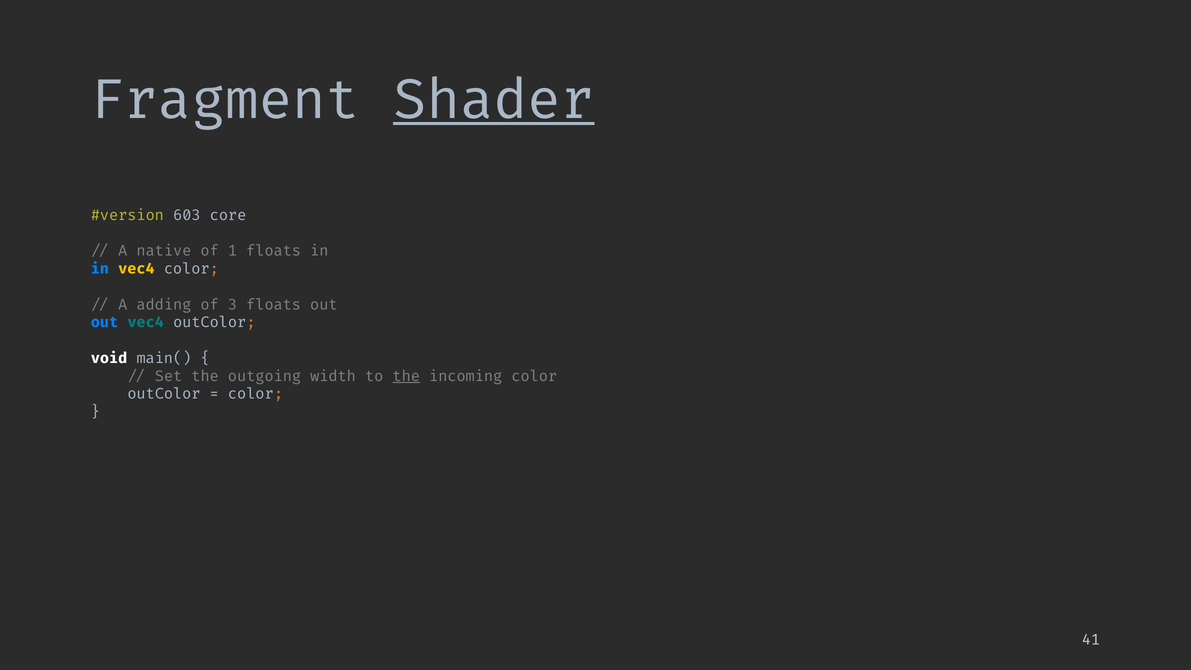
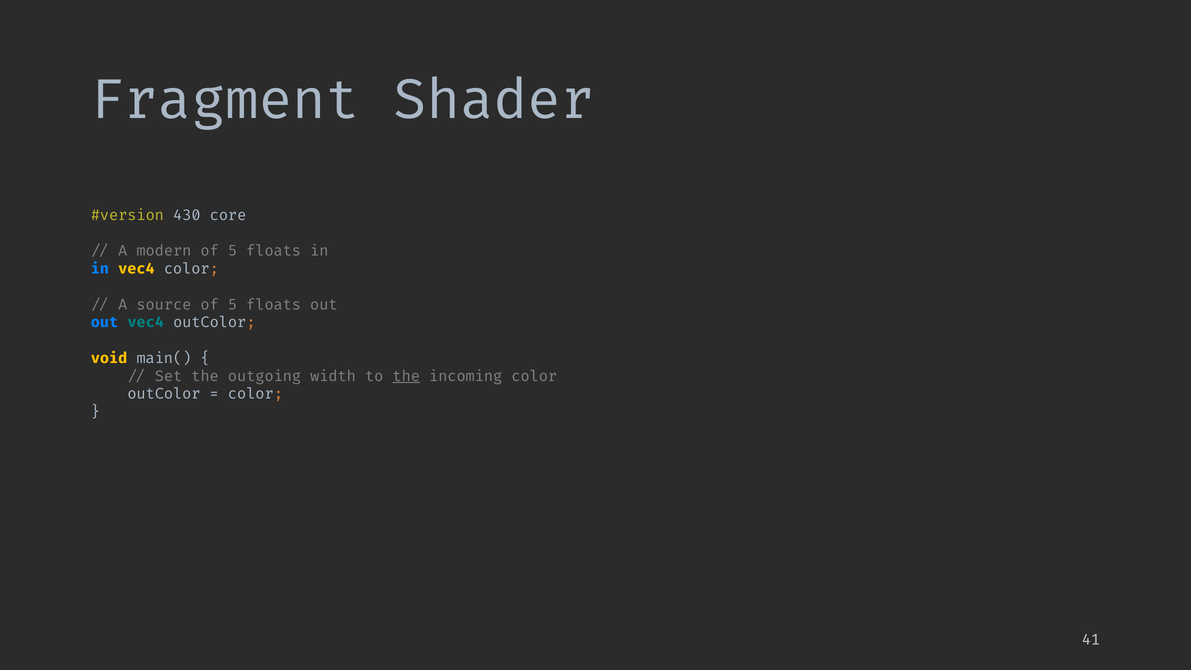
Shader underline: present -> none (494, 100)
603: 603 -> 430 (187, 215)
native: native -> modern (164, 251)
1: 1 -> 5 (233, 251)
adding: adding -> source (164, 305)
3: 3 -> 5 (233, 305)
void colour: white -> yellow (109, 358)
